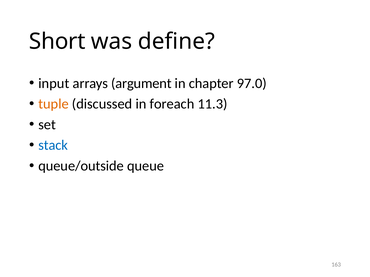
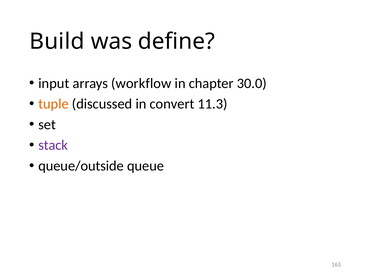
Short: Short -> Build (57, 41)
argument: argument -> workflow (141, 83)
97.0: 97.0 -> 30.0 (252, 83)
foreach: foreach -> convert (172, 104)
stack colour: blue -> purple (53, 145)
